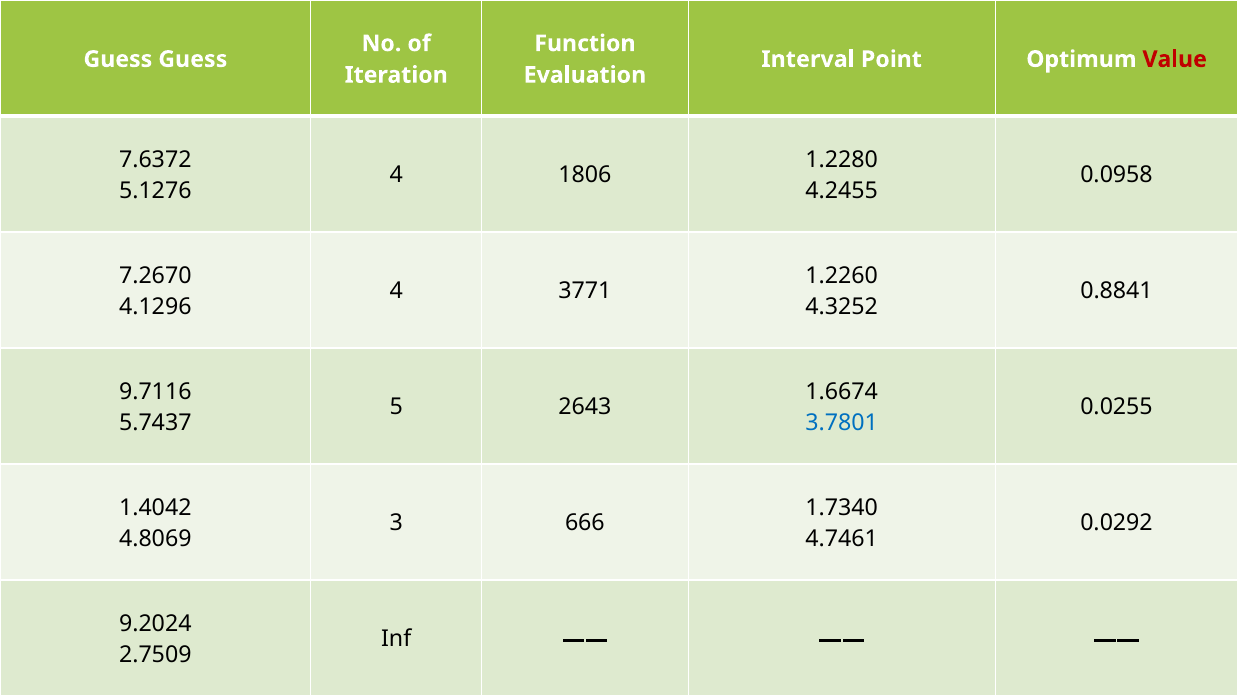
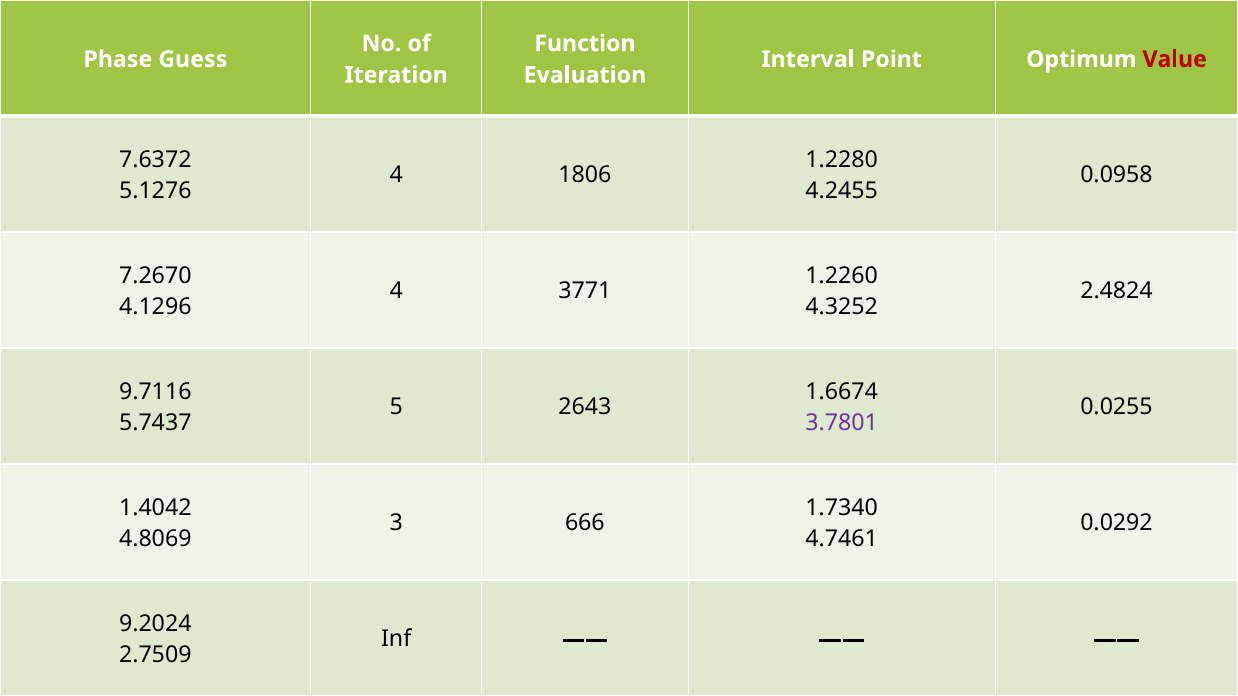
Guess: Guess -> Phase (118, 59)
0.8841: 0.8841 -> 2.4824 (1117, 291)
3.7801 colour: blue -> purple (842, 423)
